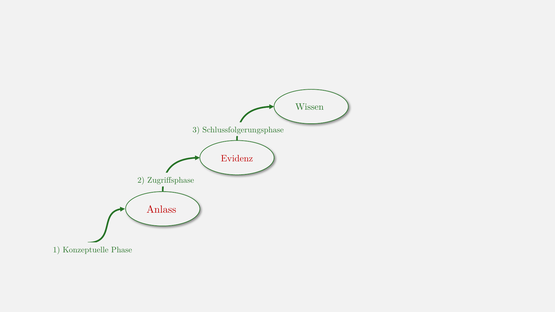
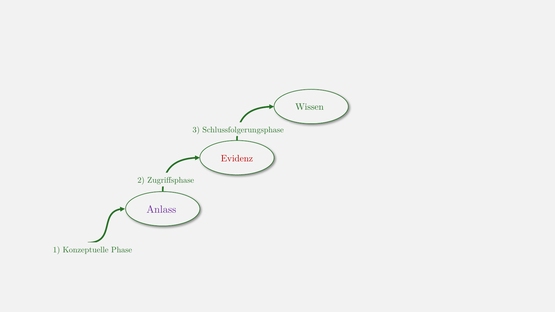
Anlass colour: red -> purple (161, 209)
